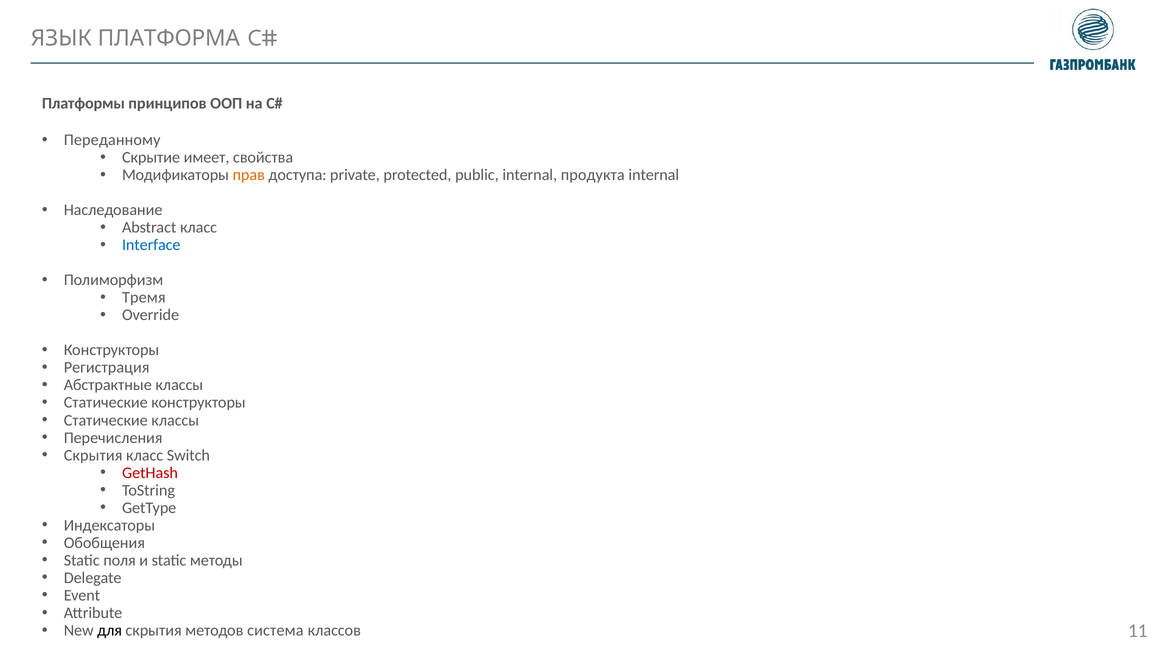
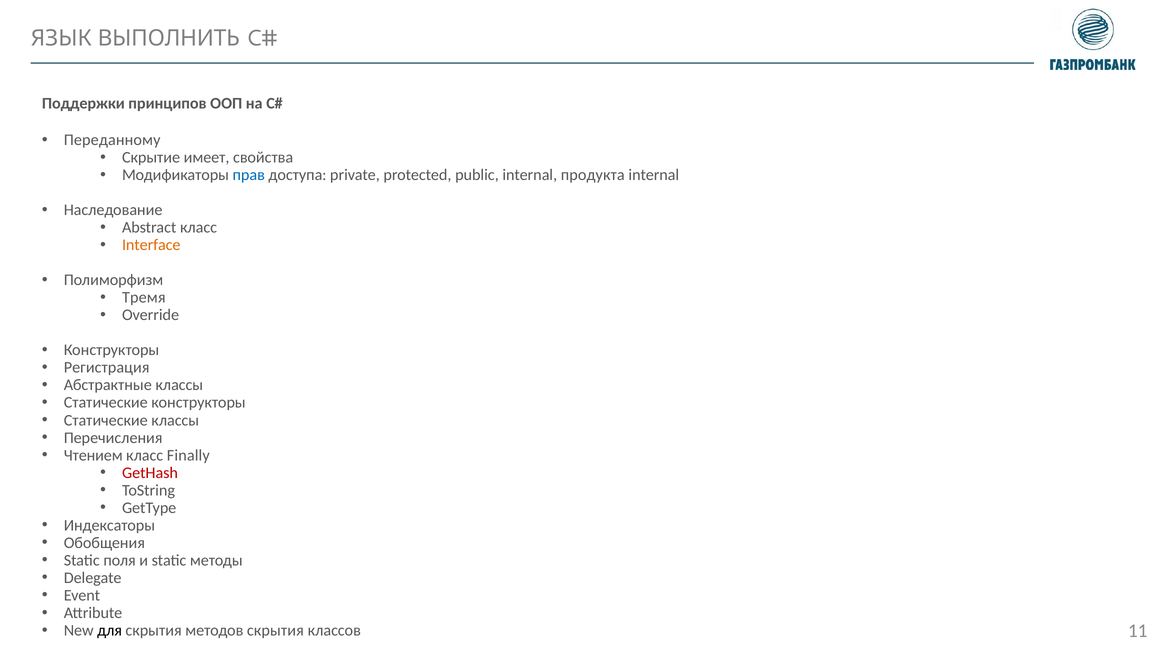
ПЛАТФОРМА: ПЛАТФОРМА -> ВЫПОЛНИТЬ (169, 38)
Платформы: Платформы -> Поддержки (83, 103)
прав colour: orange -> blue (249, 175)
Interface colour: blue -> orange (151, 245)
Скрытия: Скрытия -> Чтением (93, 455)
Switch: Switch -> Finally (188, 455)
методов система: система -> скрытия (275, 631)
